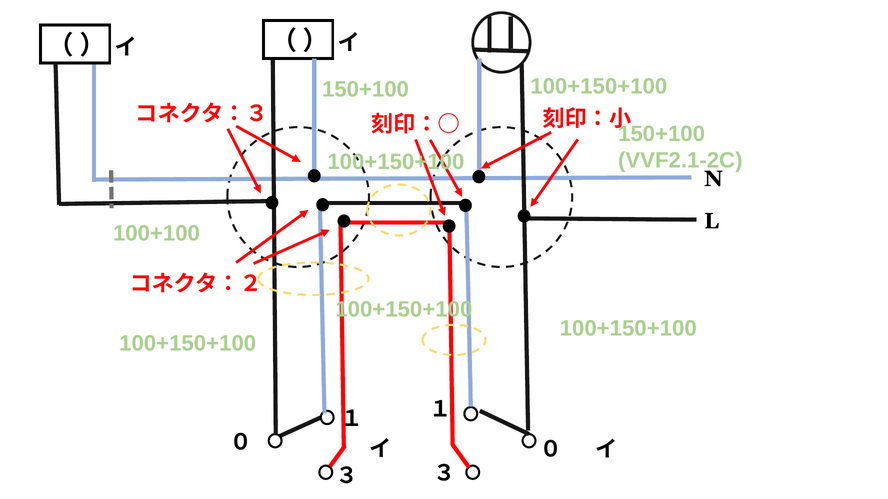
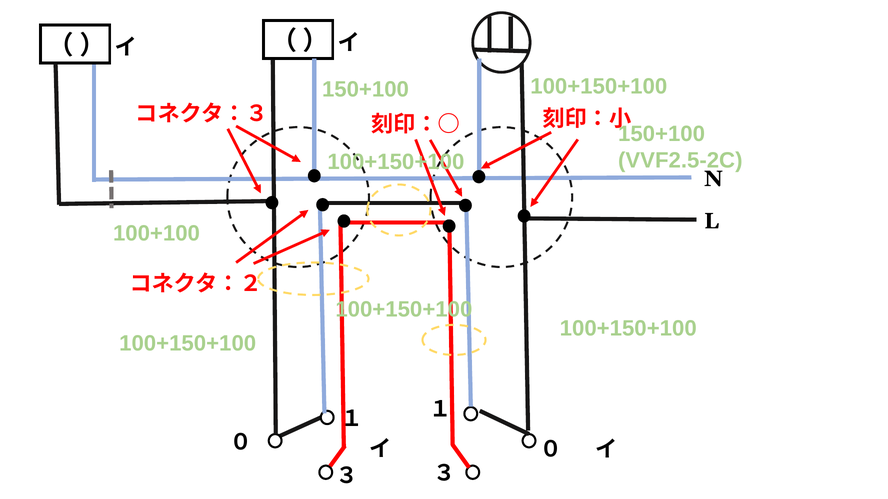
VVF2.1-2C: VVF2.1-2C -> VVF2.5-2C (680, 161)
